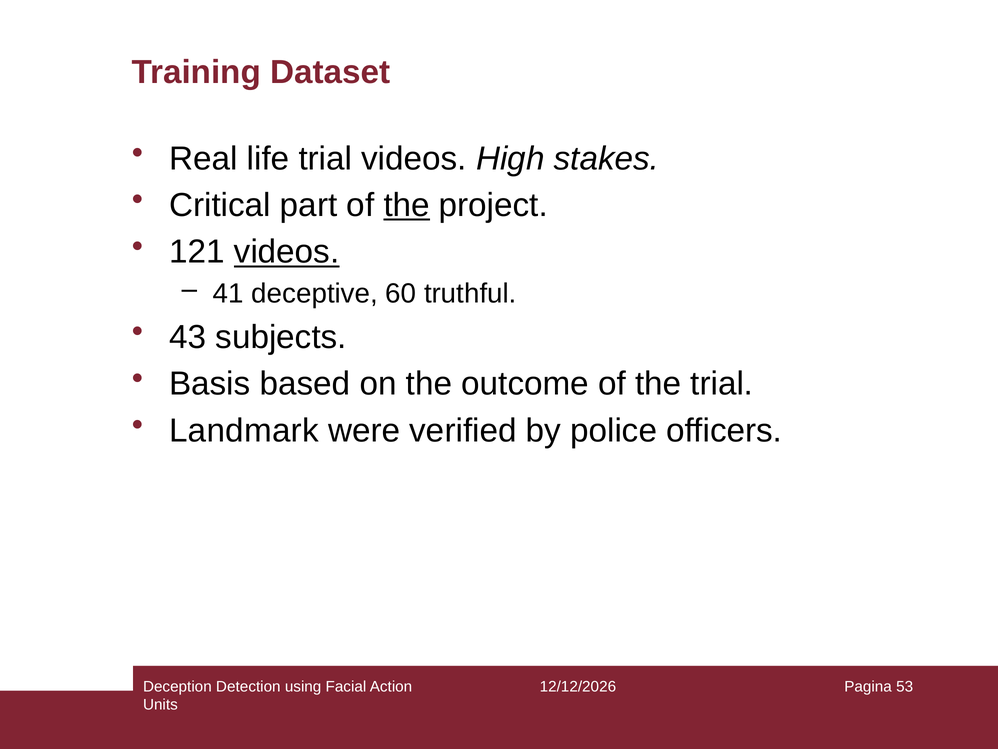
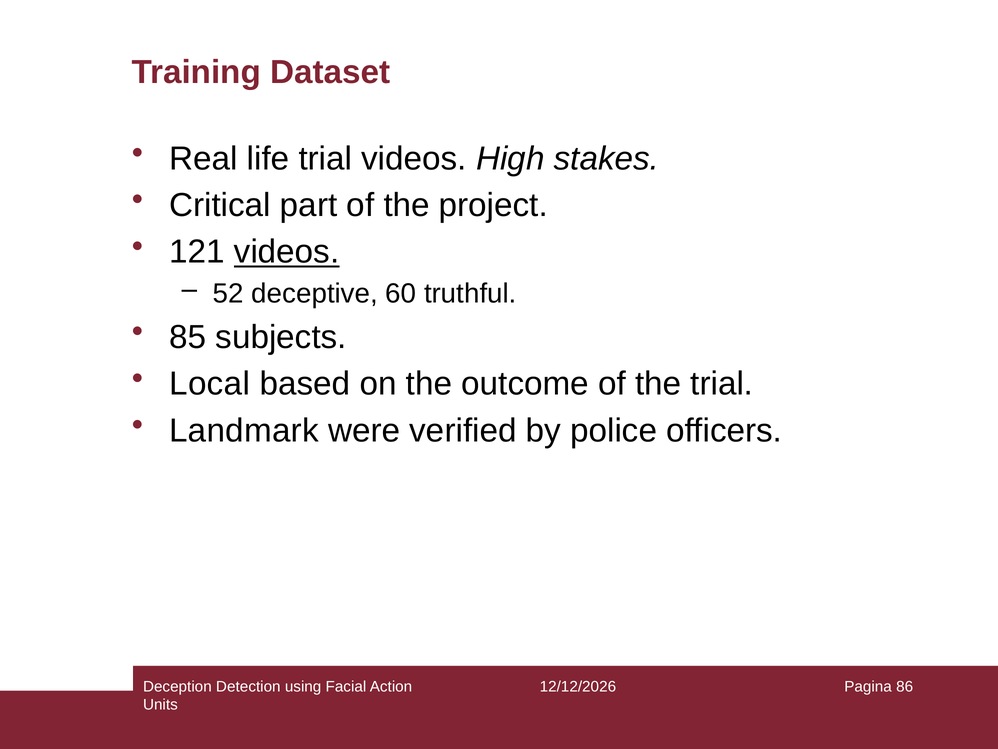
the underline: present -> none (407, 205)
41: 41 -> 52 (228, 294)
43: 43 -> 85 (188, 337)
Basis: Basis -> Local (210, 384)
53: 53 -> 86 (905, 686)
